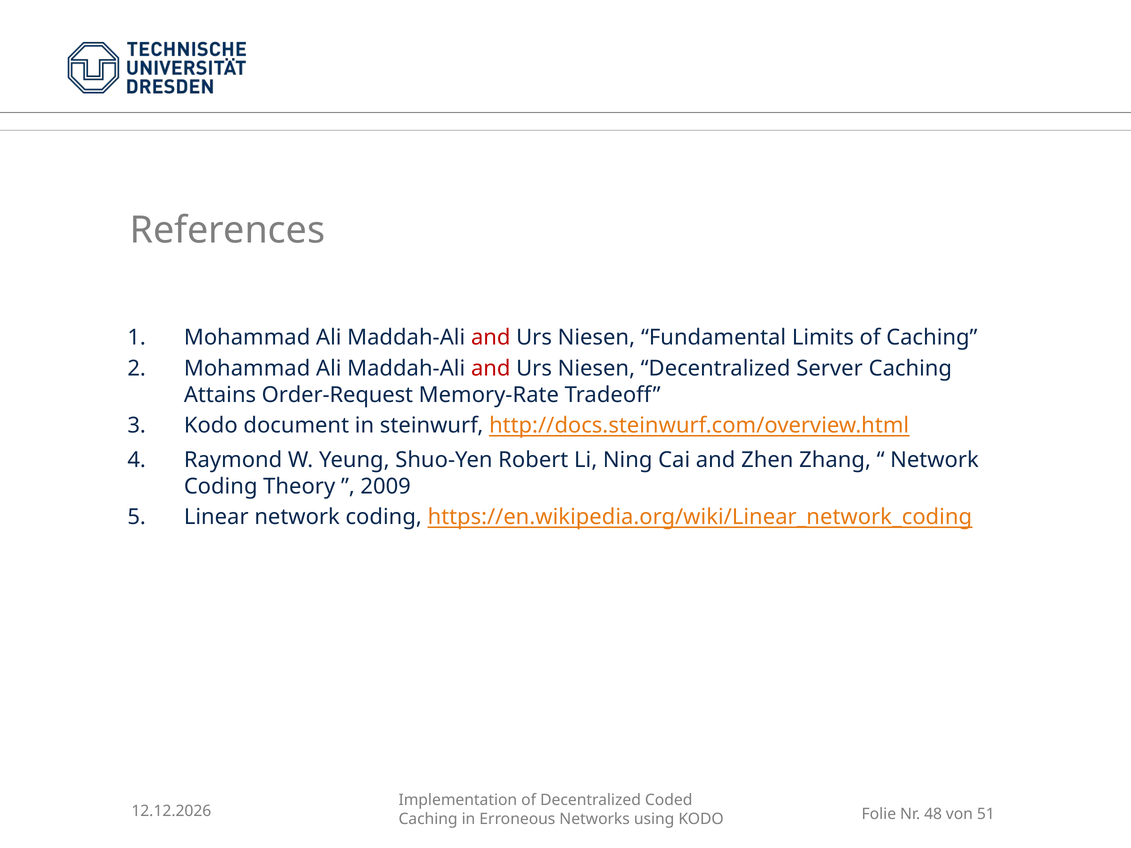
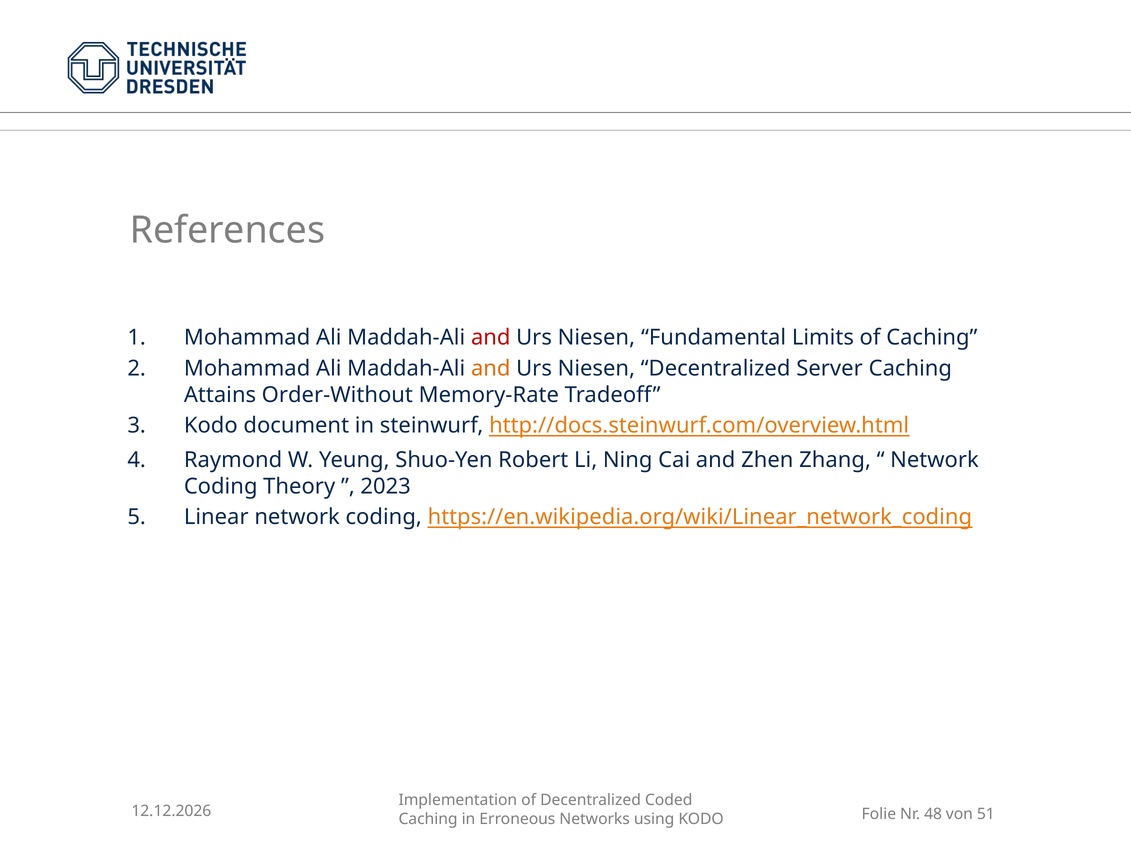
and colour: red -> orange (491, 368)
Order-Request: Order-Request -> Order-Without (337, 395)
2009: 2009 -> 2023 (386, 486)
